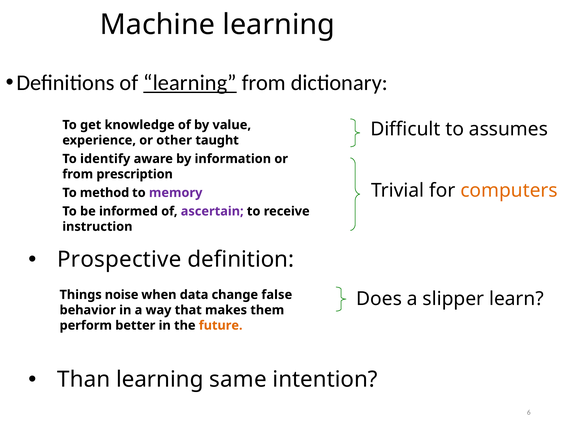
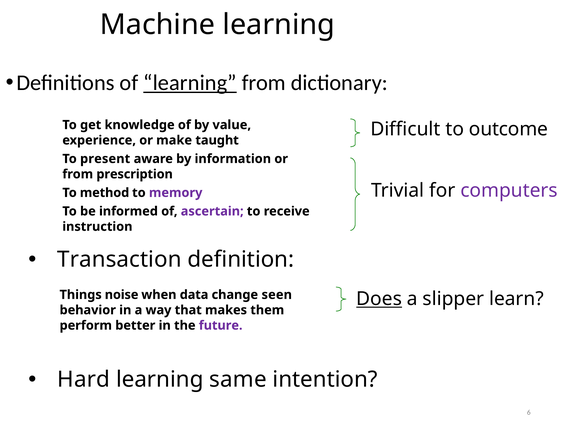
assumes: assumes -> outcome (509, 129)
other: other -> make (174, 140)
identify: identify -> present (105, 159)
computers colour: orange -> purple (509, 190)
Prospective: Prospective -> Transaction (119, 260)
false: false -> seen (277, 295)
Does underline: none -> present (379, 299)
future colour: orange -> purple (221, 325)
Than: Than -> Hard (84, 380)
